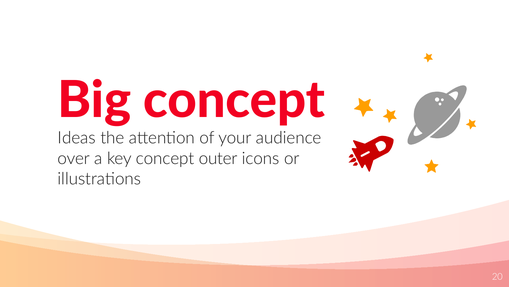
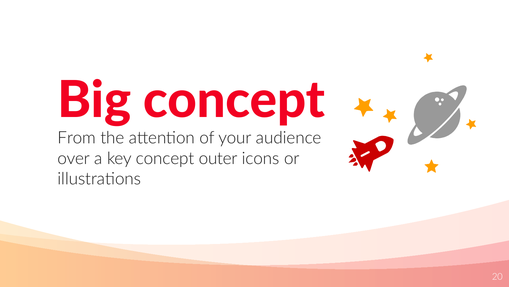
Ideas: Ideas -> From (77, 138)
